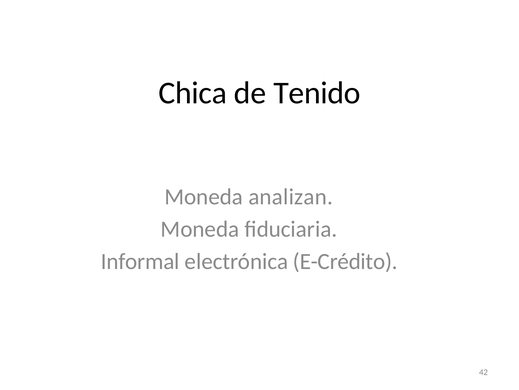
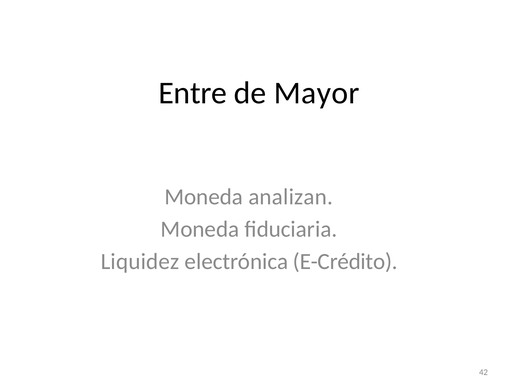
Chica: Chica -> Entre (193, 93)
Tenido: Tenido -> Mayor (317, 93)
Informal: Informal -> Liquidez (140, 261)
